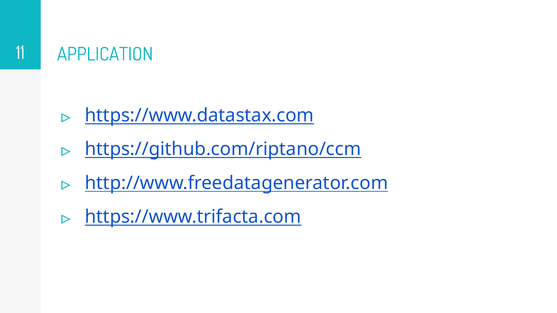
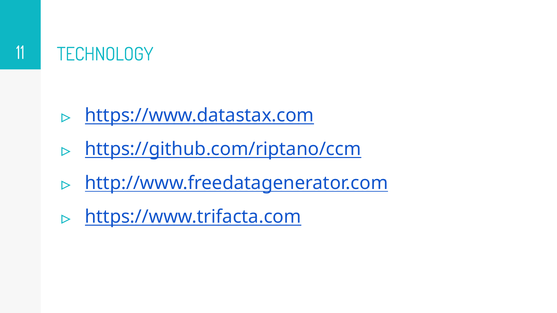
APPLICATION: APPLICATION -> TECHNOLOGY (105, 54)
